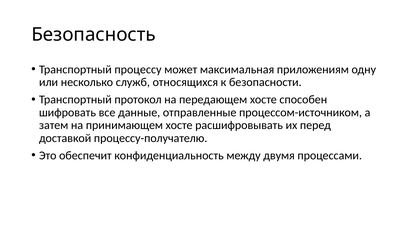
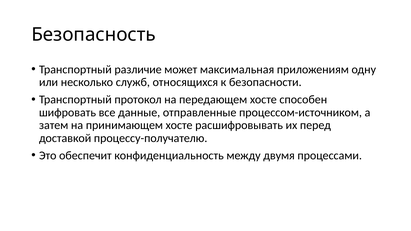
процессу: процессу -> различие (138, 69)
